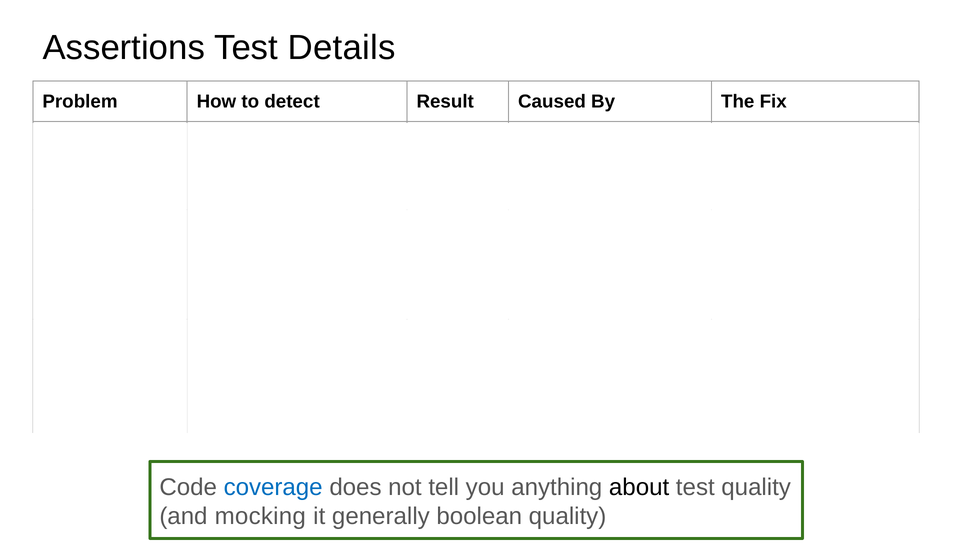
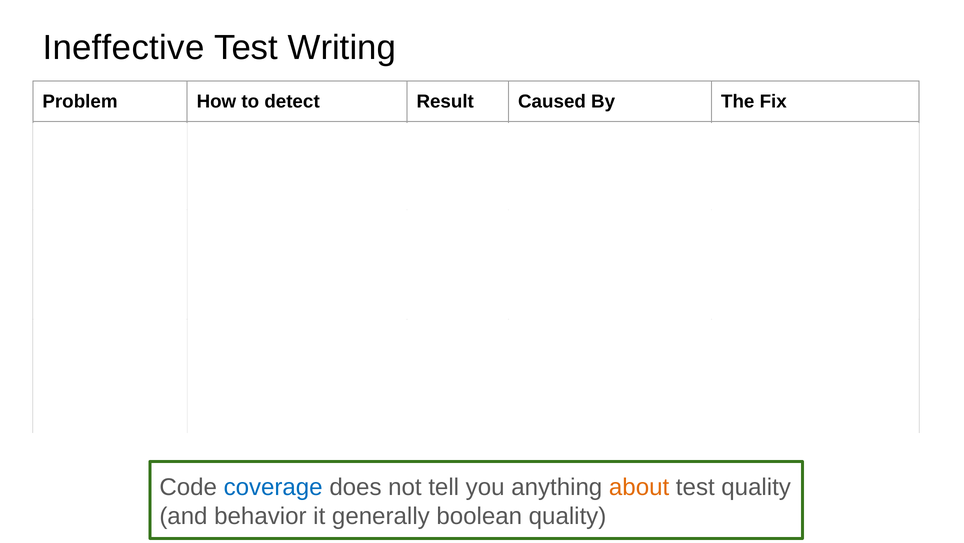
Assertions: Assertions -> Ineffective (124, 48)
Test Details: Details -> Writing (342, 48)
about colour: black -> orange (639, 486)
and mocking: mocking -> behavior (260, 515)
